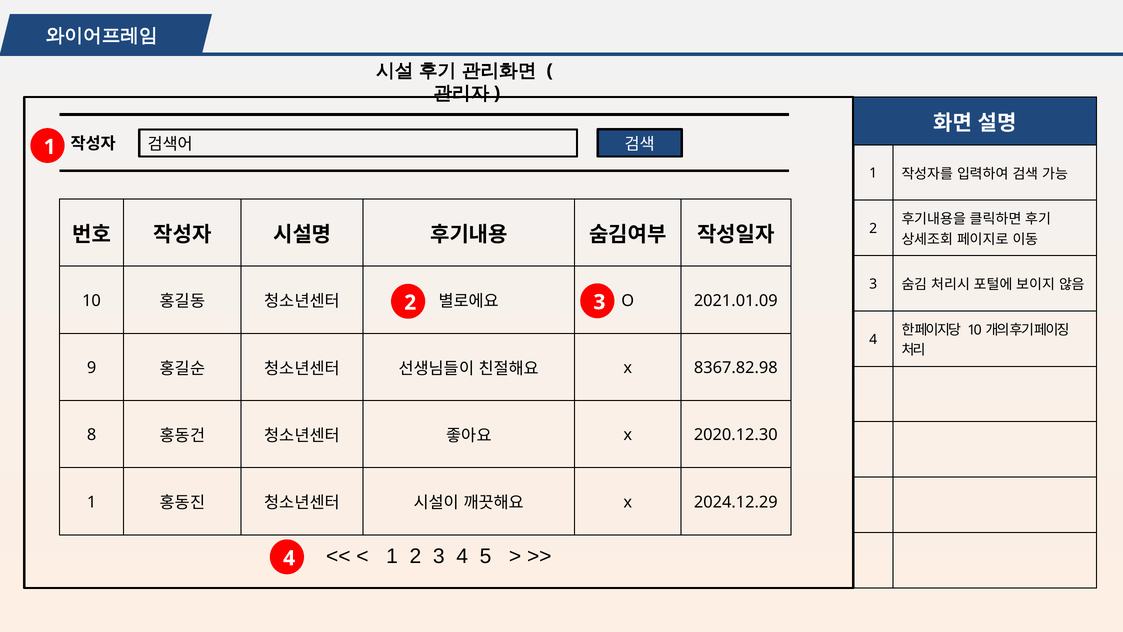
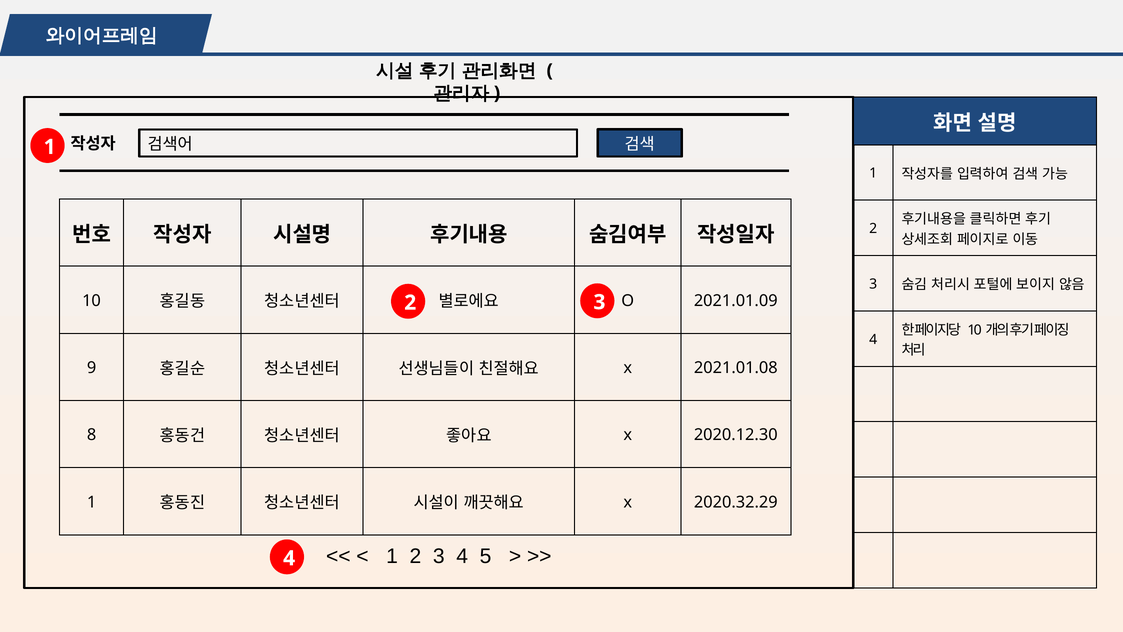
8367.82.98: 8367.82.98 -> 2021.01.08 (736, 368)
2024.12.29: 2024.12.29 -> 2020.32.29 (736, 502)
